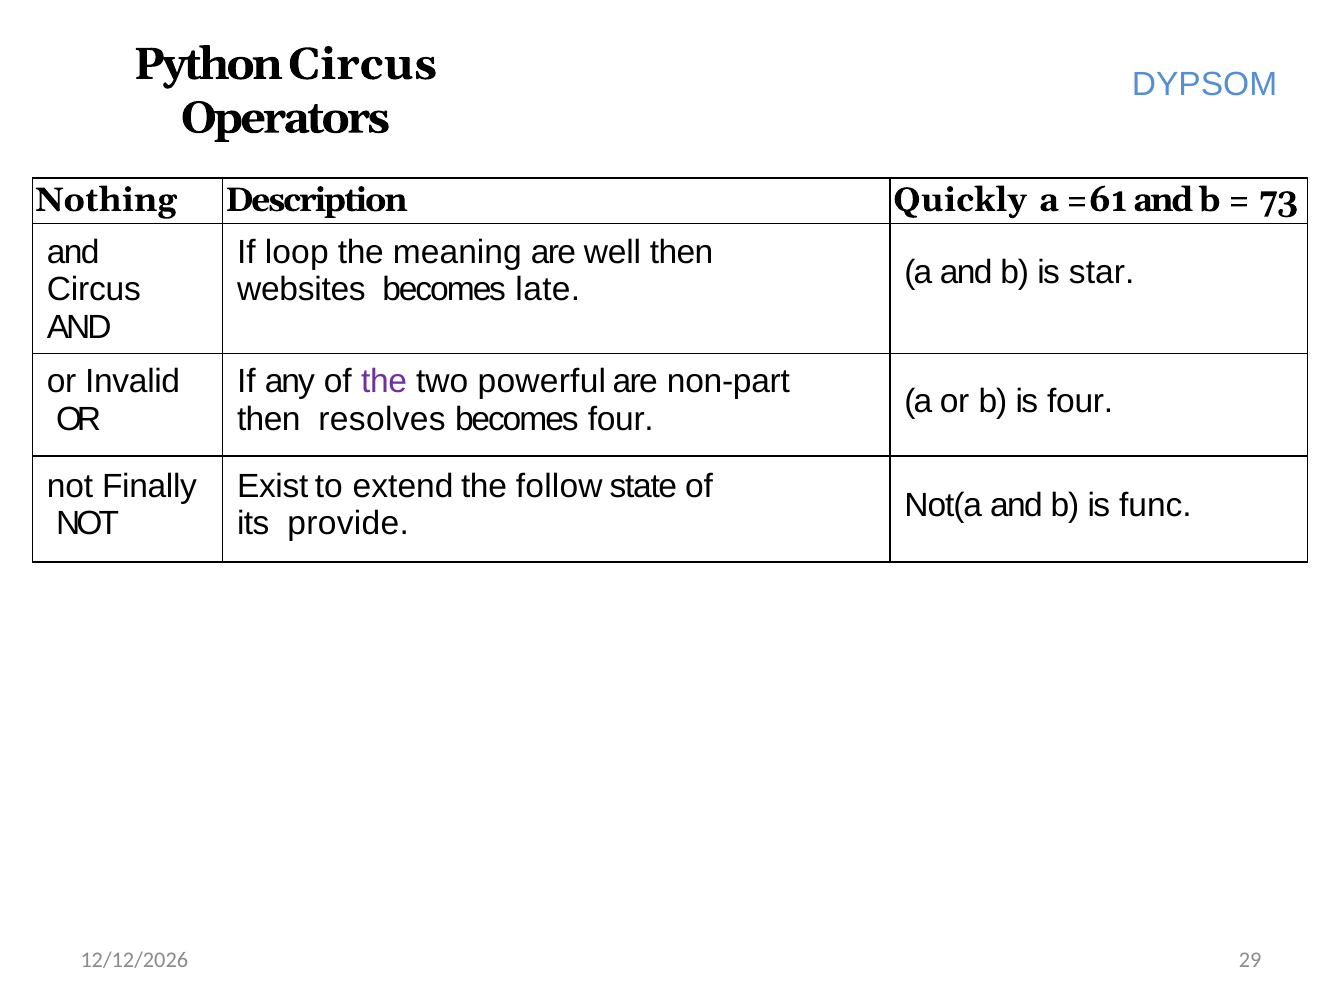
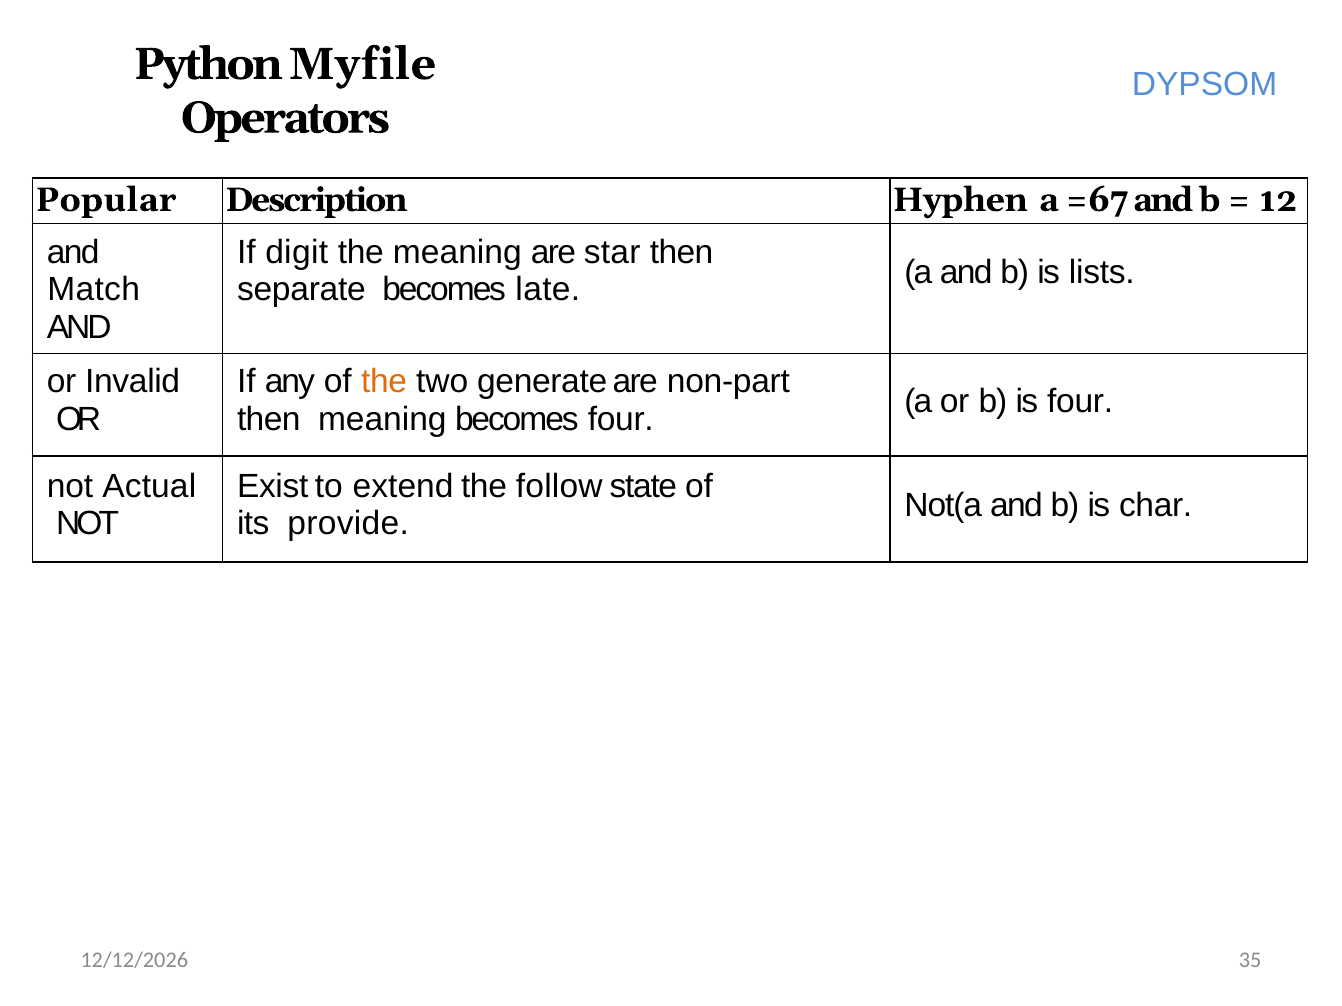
Python Circus: Circus -> Myfile (362, 64)
Nothing: Nothing -> Popular (106, 200)
Quickly: Quickly -> Hyphen (960, 200)
=61: =61 -> =67 (1097, 200)
73: 73 -> 12 (1278, 200)
loop: loop -> digit (297, 252)
well: well -> star (612, 252)
star: star -> lists (1102, 272)
Circus: Circus -> Match (94, 290)
websites: websites -> separate (301, 290)
the colour: purple -> orange (384, 382)
powerful: powerful -> generate (542, 382)
then resolves: resolves -> meaning (382, 420)
Finally: Finally -> Actual (149, 486)
func: func -> char (1156, 505)
29: 29 -> 35 (1250, 961)
